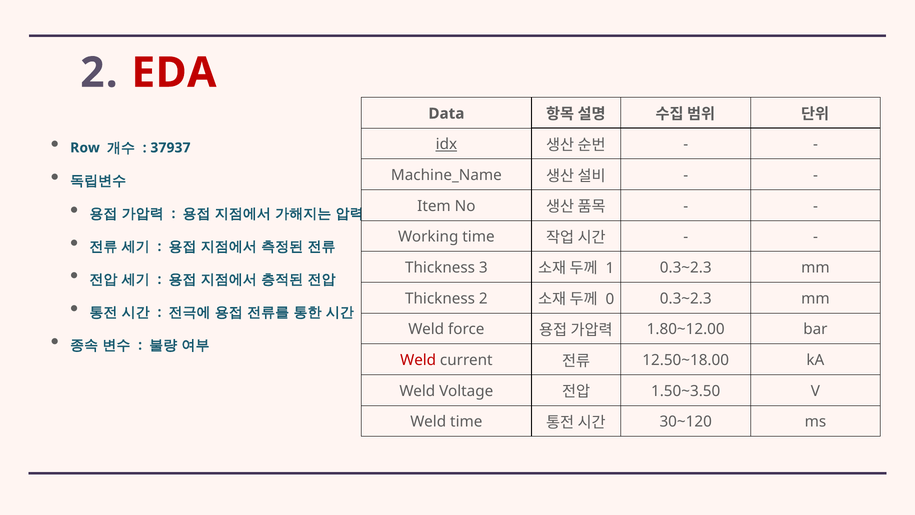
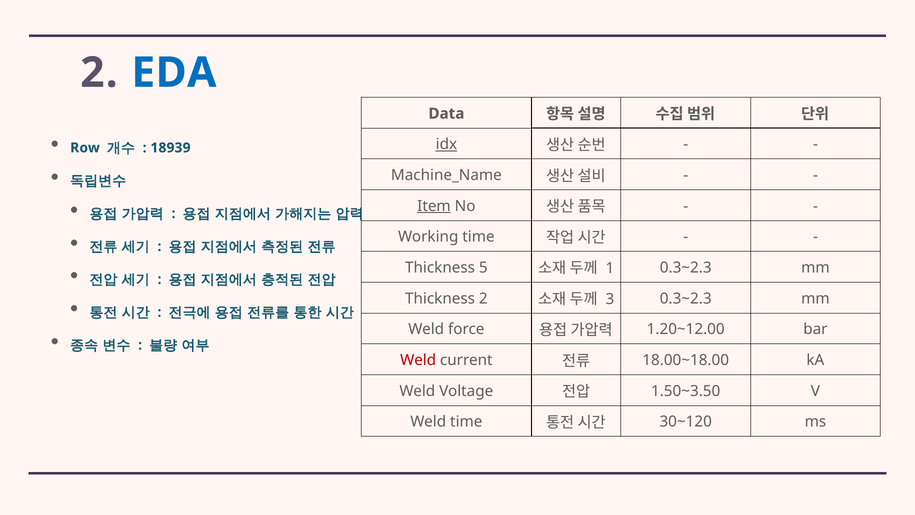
EDA colour: red -> blue (174, 73)
37937: 37937 -> 18939 (170, 148)
Item underline: none -> present (434, 206)
3: 3 -> 5 (483, 268)
0: 0 -> 3 (610, 299)
1.80~12.00: 1.80~12.00 -> 1.20~12.00 (686, 329)
12.50~18.00: 12.50~18.00 -> 18.00~18.00 (686, 360)
